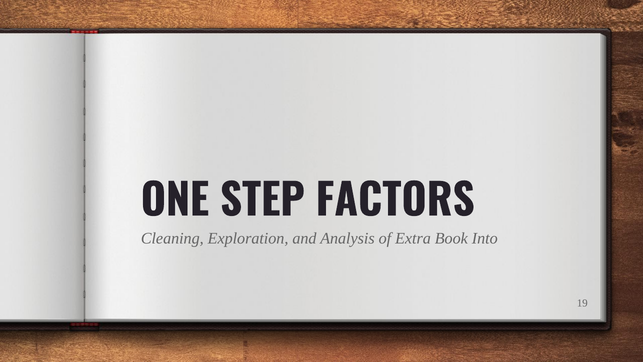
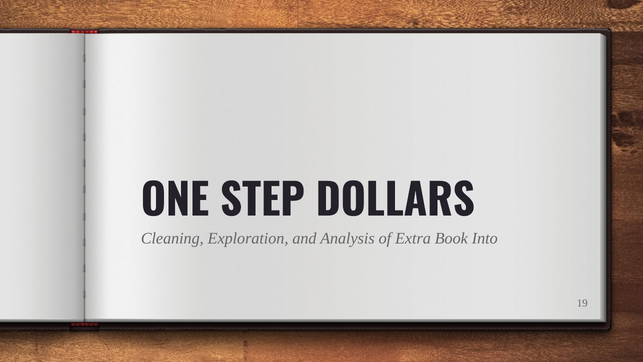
FACTORS: FACTORS -> DOLLARS (395, 201)
